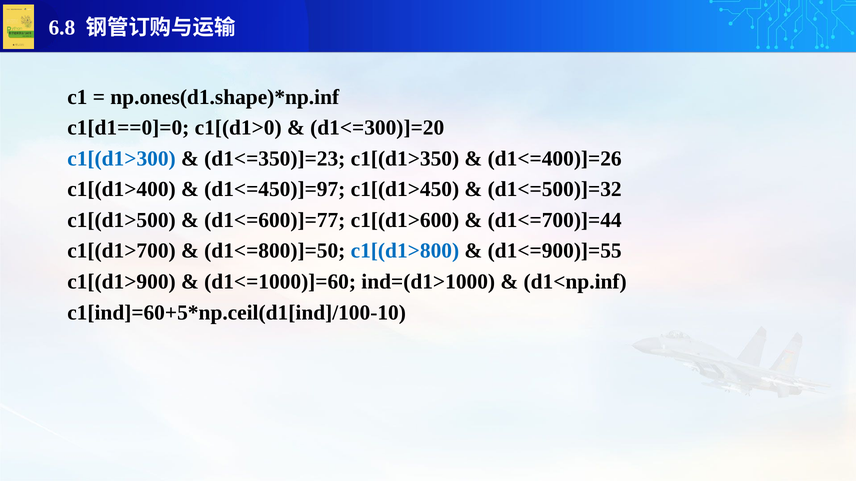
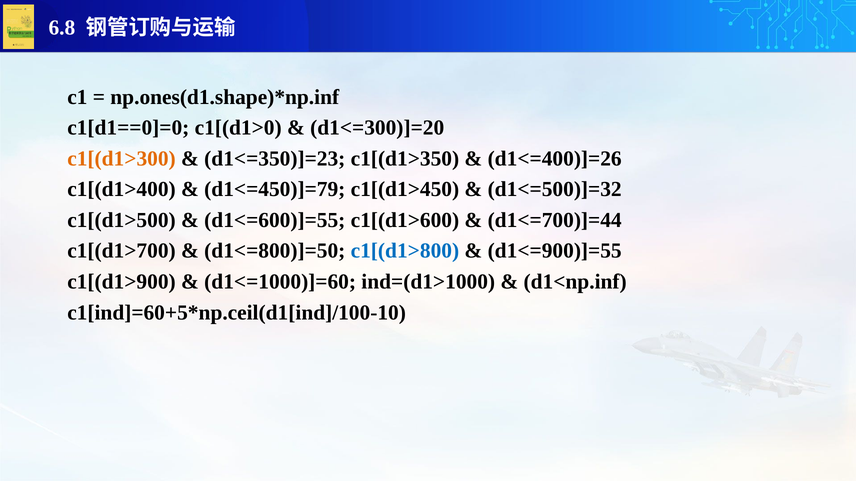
c1[(d1>300 colour: blue -> orange (122, 159)
d1<=450)]=97: d1<=450)]=97 -> d1<=450)]=79 (275, 190)
d1<=600)]=77: d1<=600)]=77 -> d1<=600)]=55 (275, 220)
